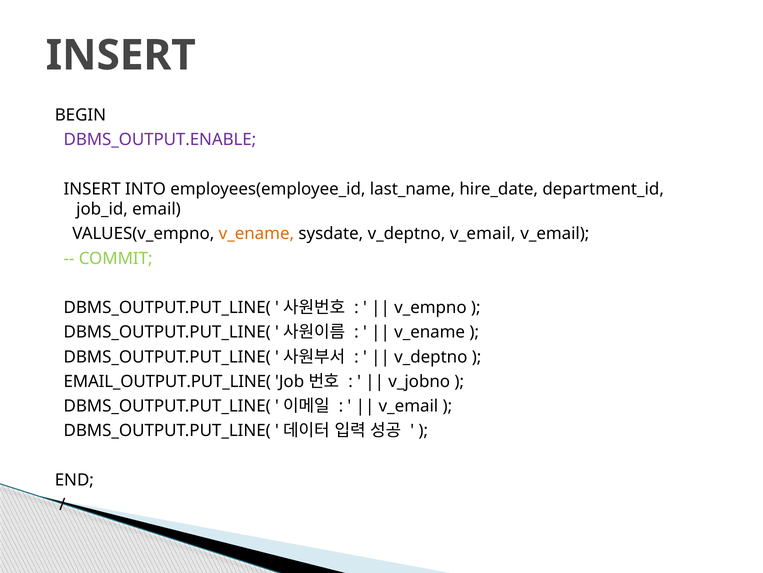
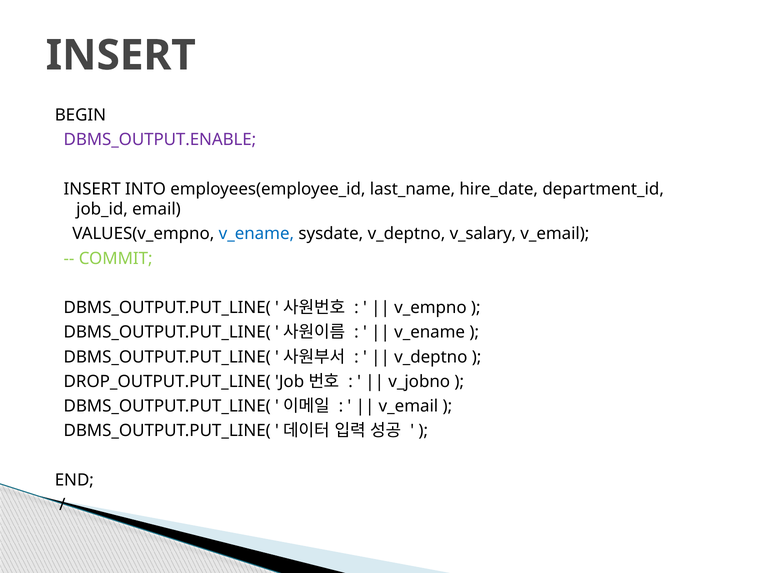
v_ename colour: orange -> blue (256, 234)
v_deptno v_email: v_email -> v_salary (483, 234)
EMAIL_OUTPUT.PUT_LINE(: EMAIL_OUTPUT.PUT_LINE( -> DROP_OUTPUT.PUT_LINE( (167, 381)
